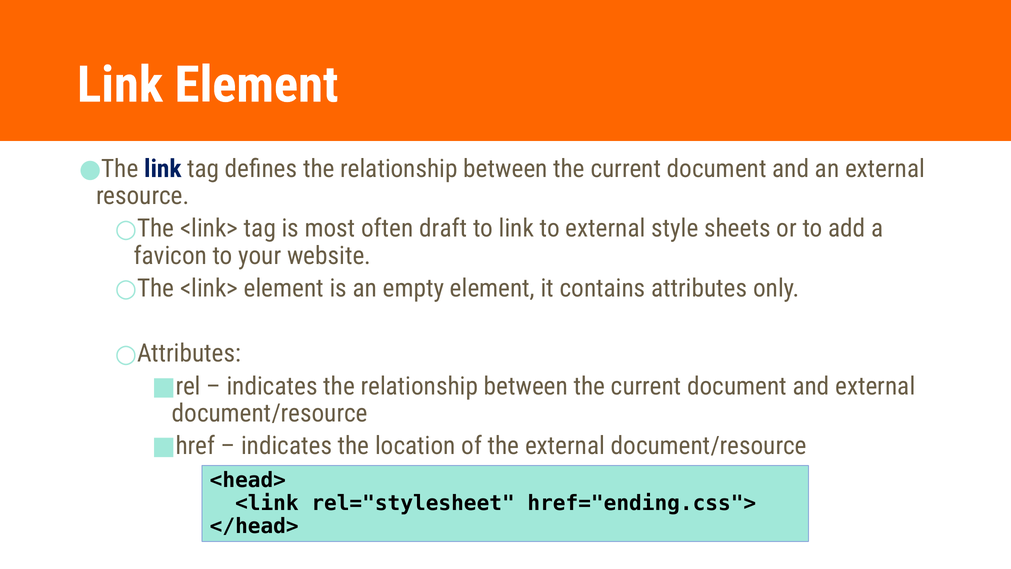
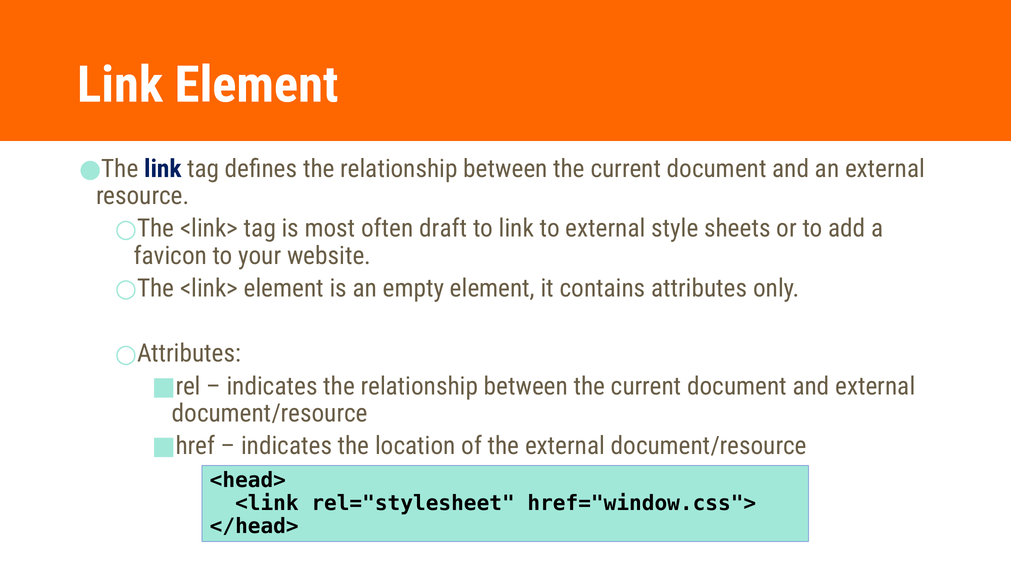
href="ending.css">: href="ending.css"> -> href="window.css"> (642, 503)
